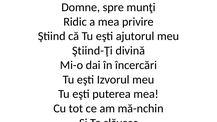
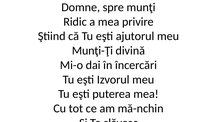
Ştiind-Ţi: Ştiind-Ţi -> Munţi-Ţi (92, 51)
